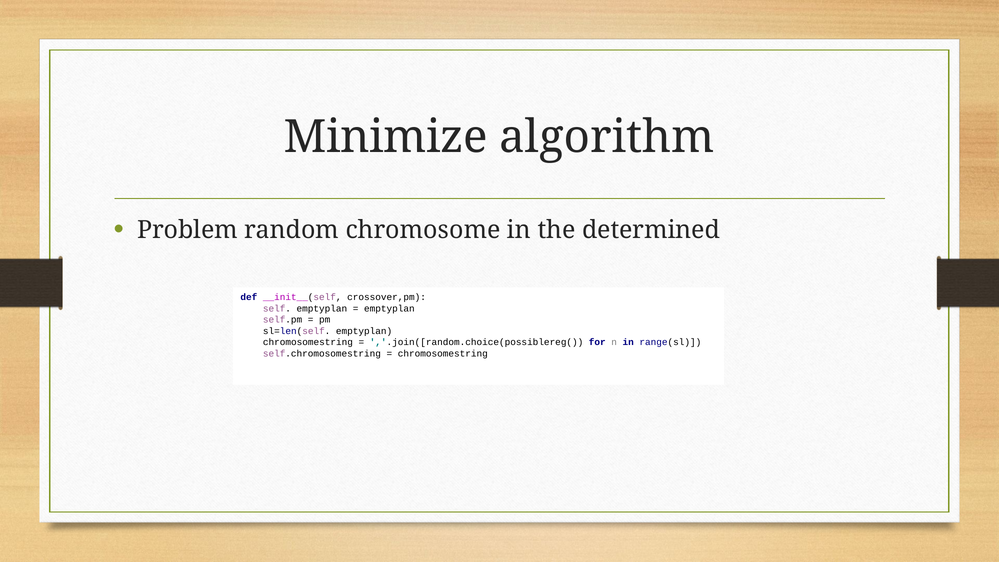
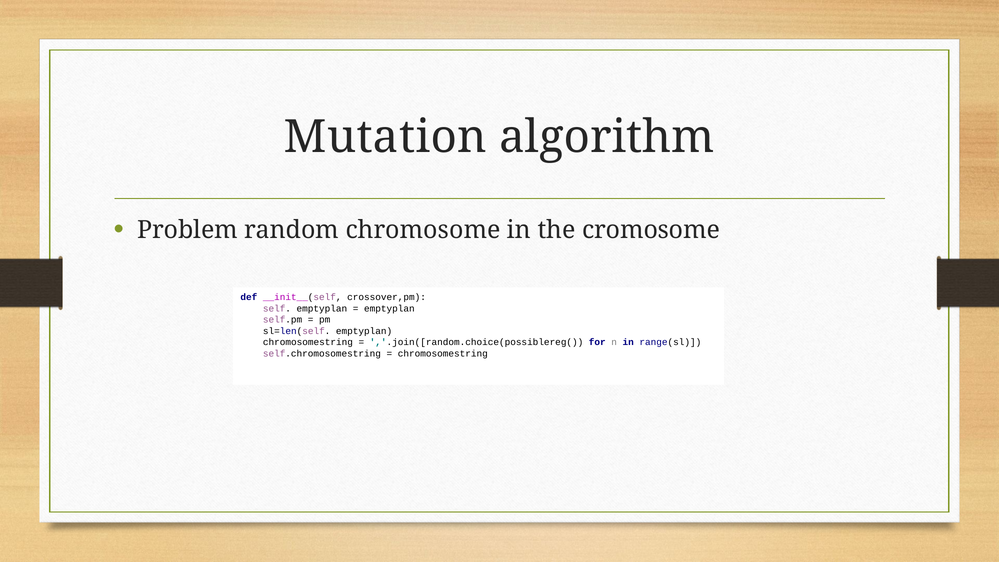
Minimize: Minimize -> Mutation (385, 137)
determined: determined -> cromosome (651, 230)
